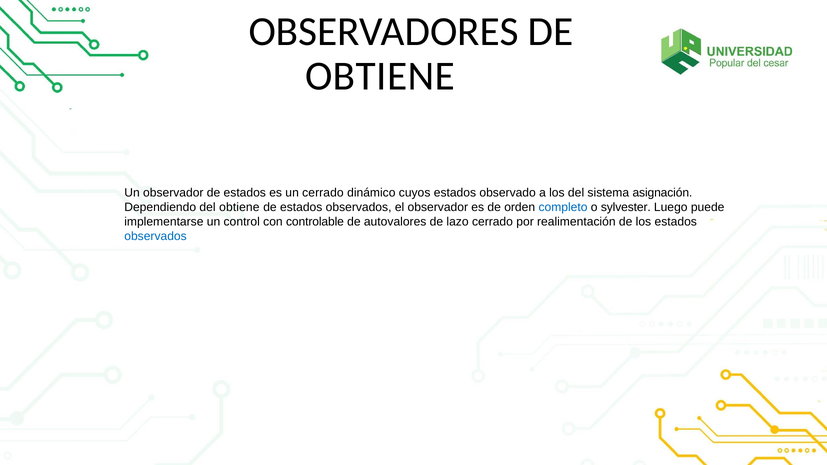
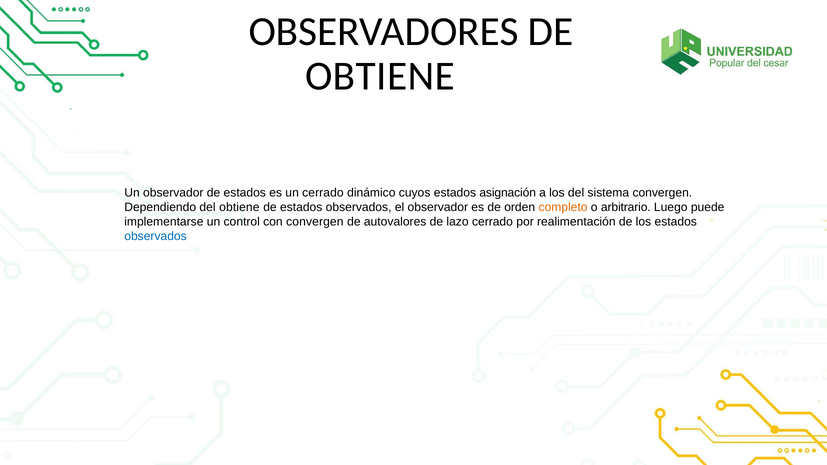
observado: observado -> asignación (508, 193)
sistema asignación: asignación -> convergen (662, 193)
completo colour: blue -> orange (563, 207)
sylvester: sylvester -> arbitrario (626, 207)
con controlable: controlable -> convergen (315, 222)
